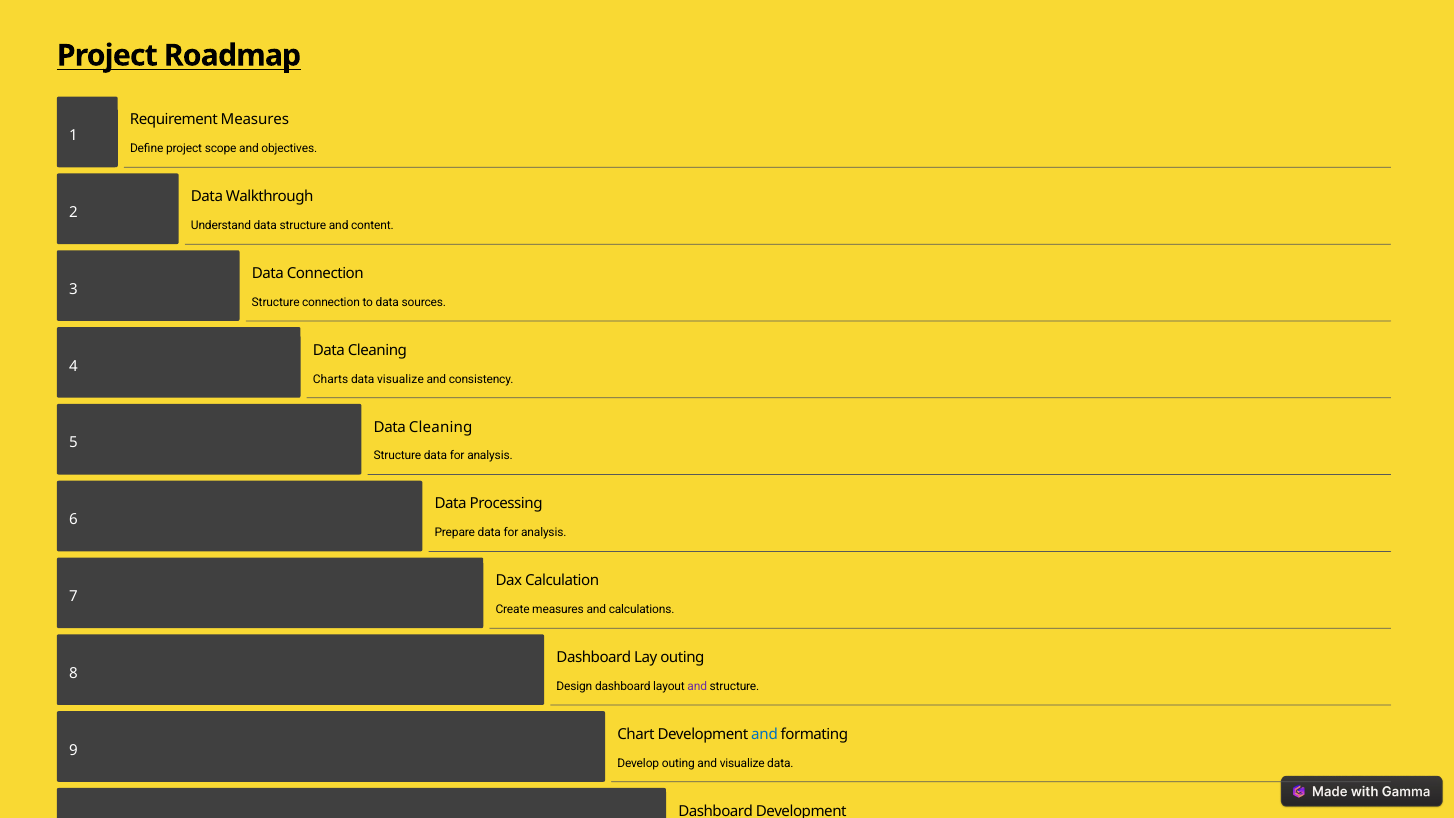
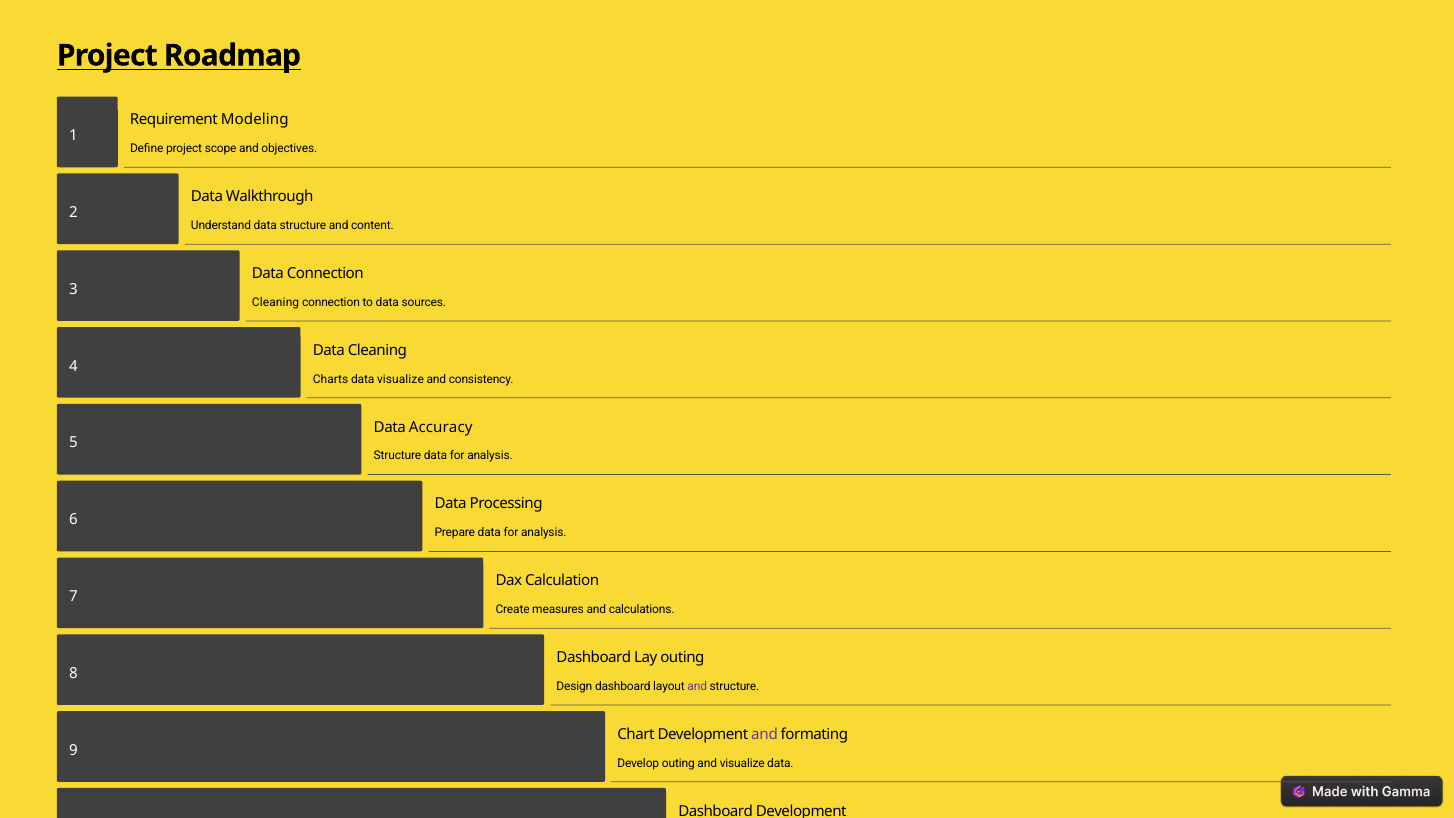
Requirement Measures: Measures -> Modeling (255, 120)
Structure: Structure -> Cleaning (276, 302)
Cleaning: Cleaning -> Accuracy (441, 427)
and colour: blue -> purple (764, 734)
